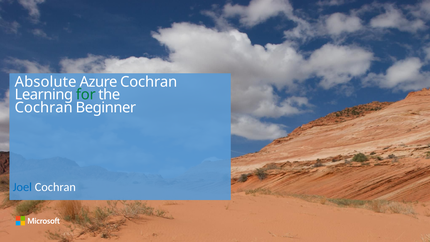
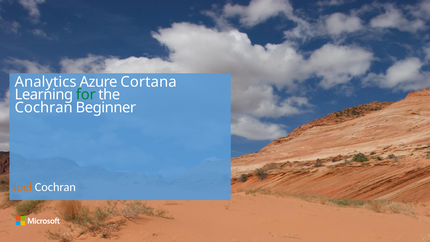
Absolute: Absolute -> Analytics (46, 82)
Azure Cochran: Cochran -> Cortana (149, 82)
Joel colour: blue -> orange (22, 187)
